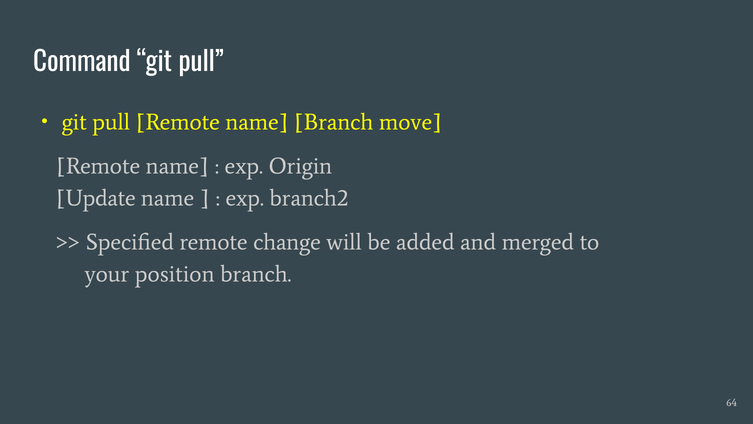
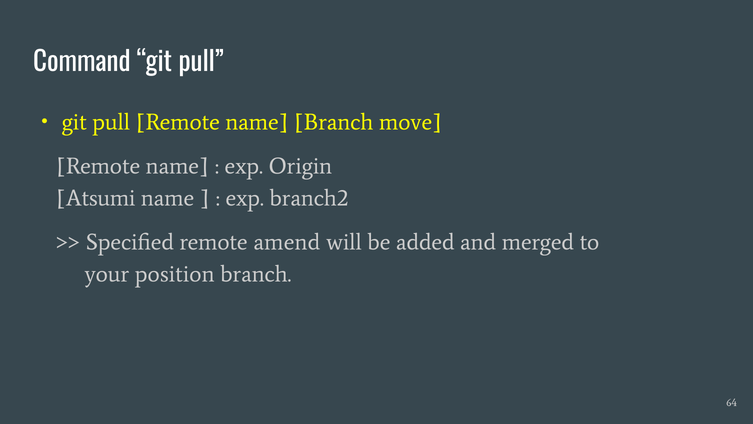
Update: Update -> Atsumi (96, 198)
change: change -> amend (287, 242)
